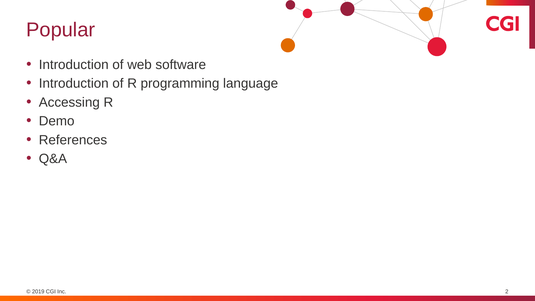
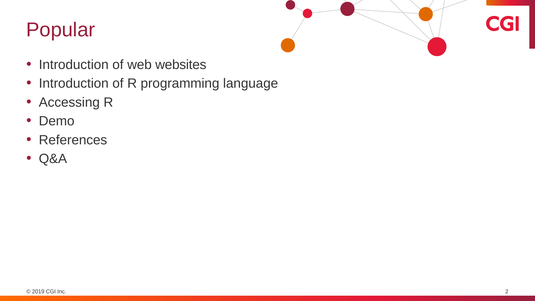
software: software -> websites (181, 65)
